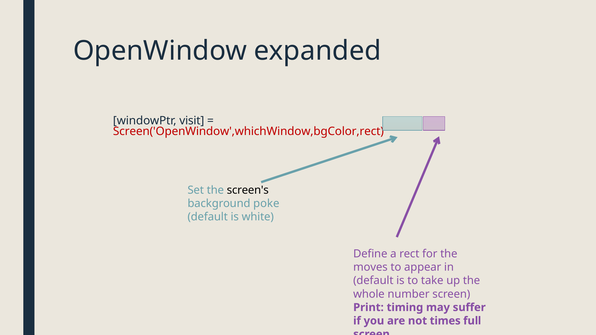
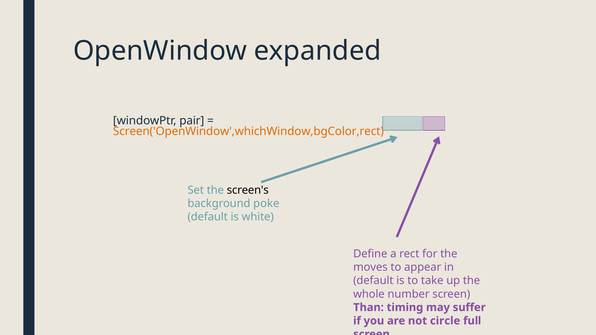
visit: visit -> pair (192, 121)
Screen('OpenWindow',whichWindow,bgColor,rect colour: red -> orange (248, 131)
Print: Print -> Than (369, 308)
times: times -> circle (445, 321)
